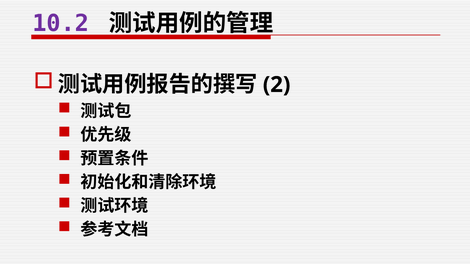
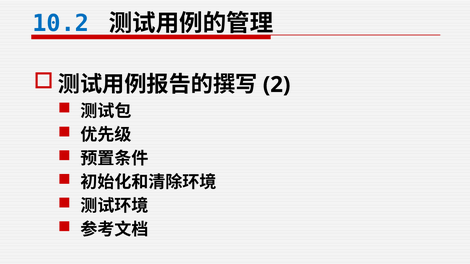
10.2 colour: purple -> blue (61, 24)
